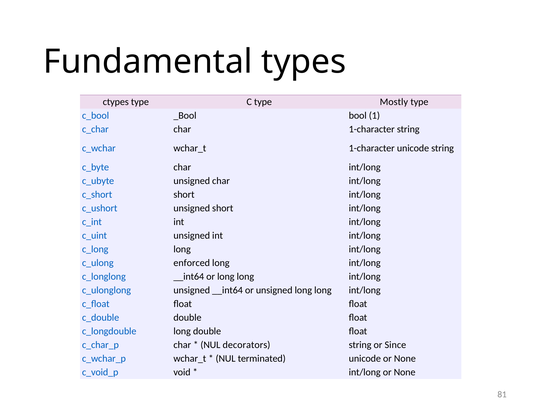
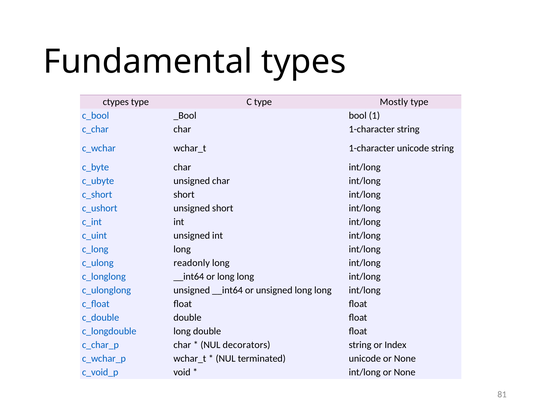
enforced: enforced -> readonly (192, 263)
Since: Since -> Index (395, 345)
